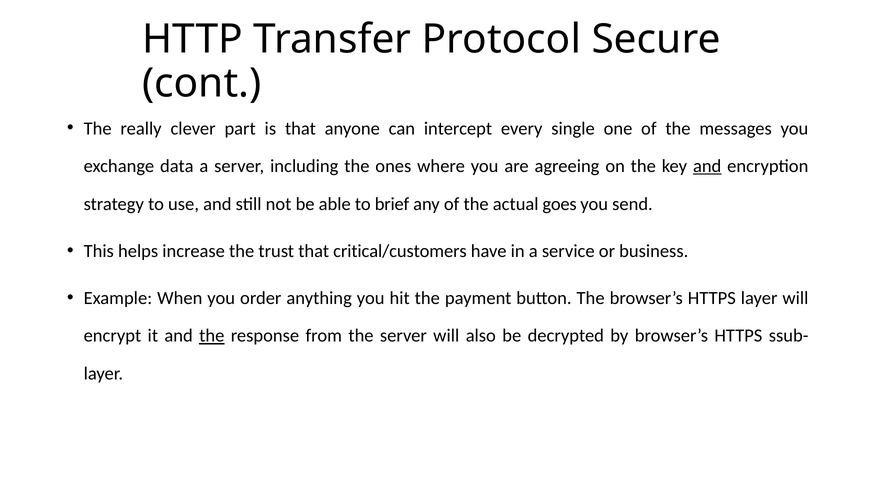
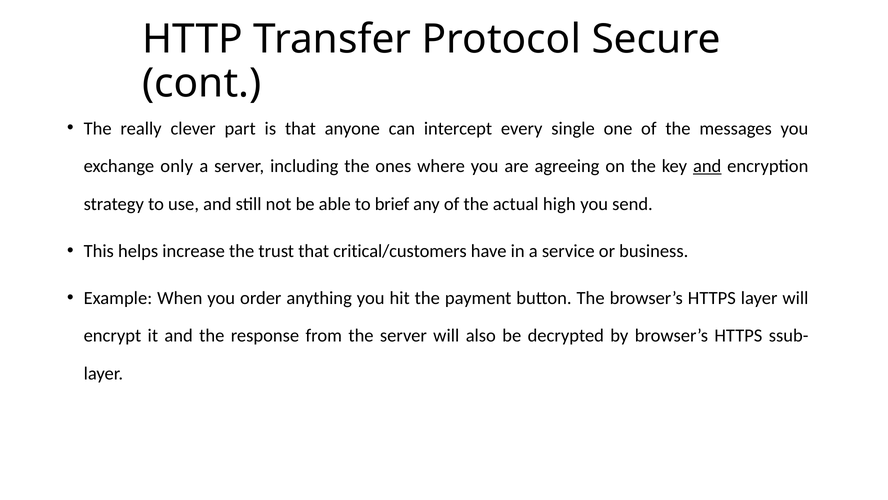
data: data -> only (177, 166)
goes: goes -> high (559, 204)
the underline: present -> none (212, 335)
